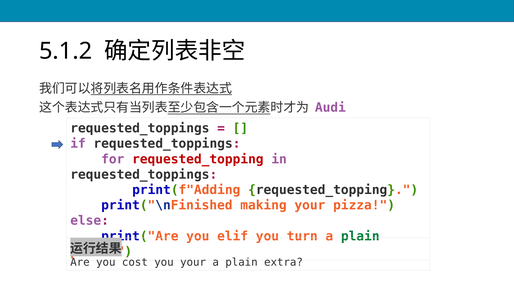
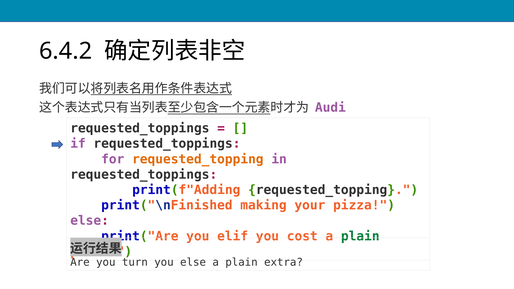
5.1.2: 5.1.2 -> 6.4.2 (66, 51)
requested_topping colour: red -> orange (198, 159)
turn: turn -> cost (302, 236)
cost: cost -> turn (135, 263)
you your: your -> else (193, 263)
